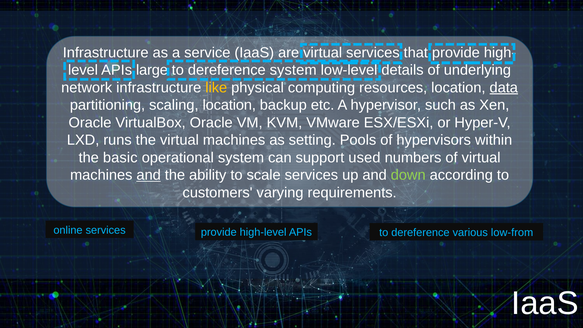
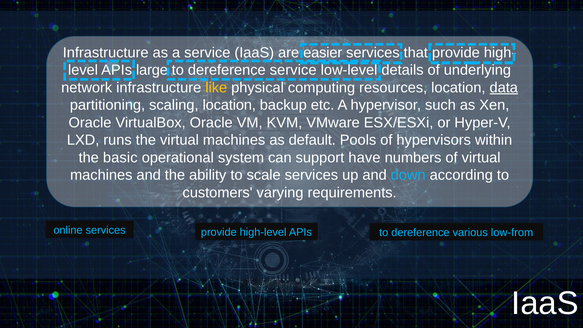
are virtual: virtual -> easier (323, 53)
dereference system: system -> service (293, 70)
setting: setting -> default (312, 140)
used: used -> have (364, 158)
and underline: present -> none (149, 175)
down colour: light green -> light blue (408, 175)
